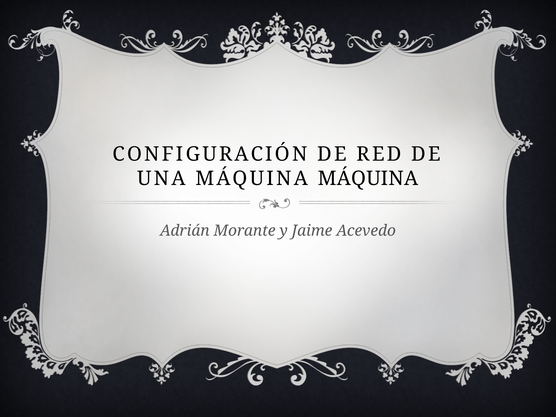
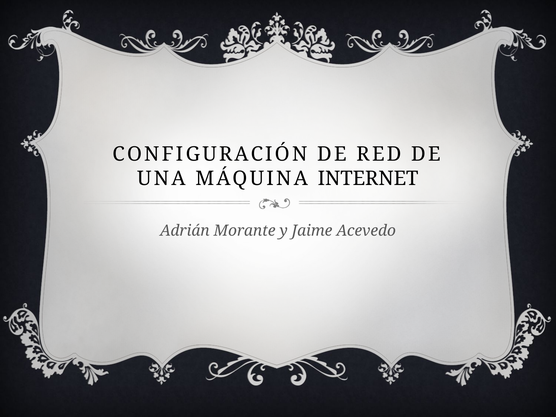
MÁQUINA MÁQUINA: MÁQUINA -> INTERNET (368, 178)
